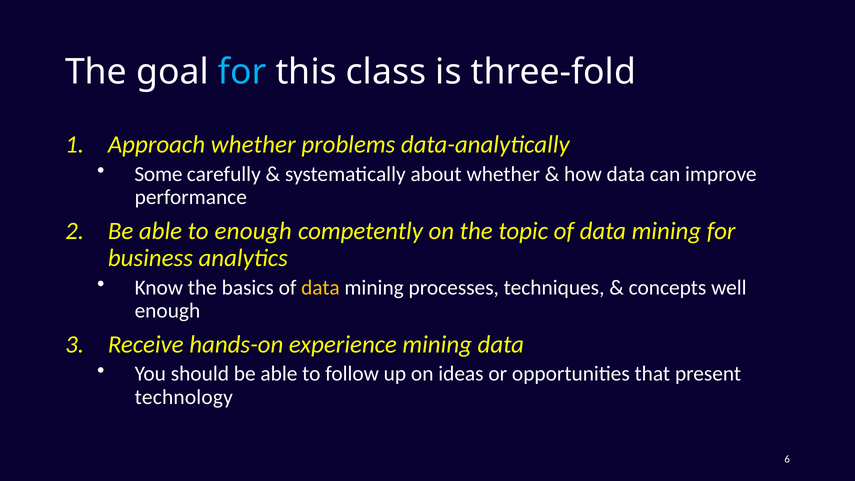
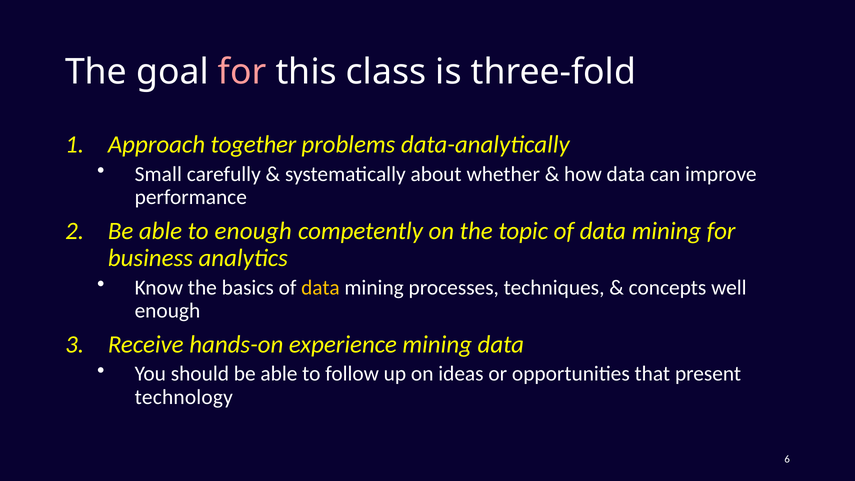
for colour: light blue -> pink (242, 72)
Approach whether: whether -> together (253, 145)
Some: Some -> Small (158, 174)
